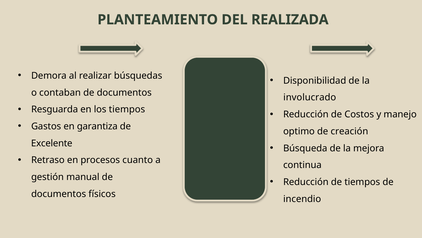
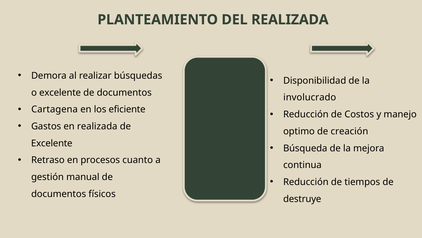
o contaban: contaban -> excelente (60, 92)
Resguarda: Resguarda -> Cartagena (55, 109)
los tiempos: tiempos -> eficiente (127, 109)
en garantiza: garantiza -> realizada (97, 126)
incendio: incendio -> destruye (302, 198)
